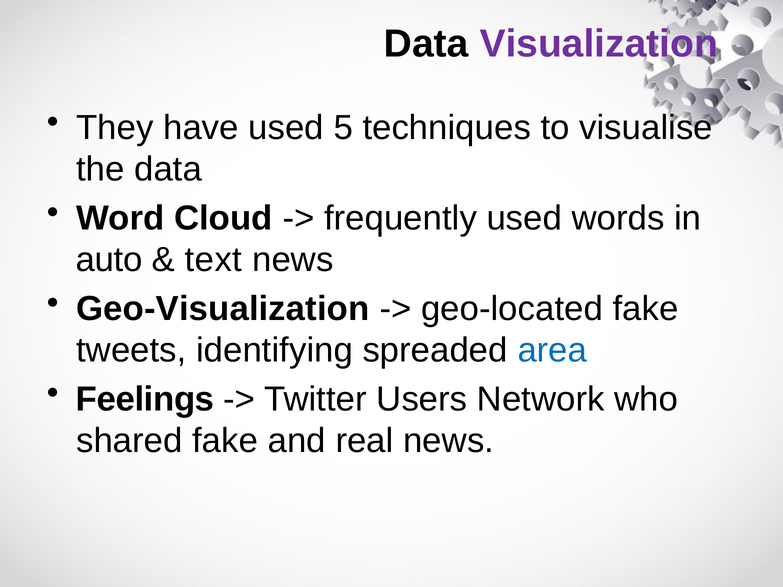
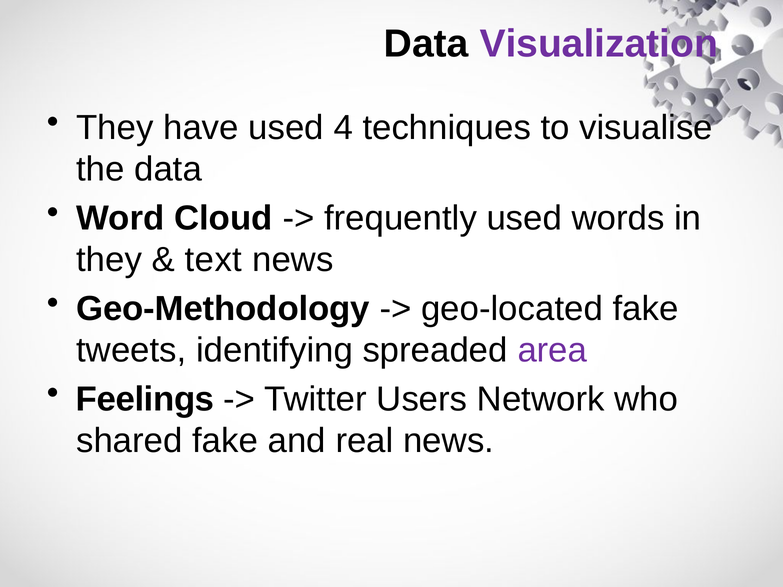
5: 5 -> 4 (343, 128)
auto: auto -> they (109, 260)
Geo-Visualization: Geo-Visualization -> Geo-Methodology (223, 309)
area colour: blue -> purple (552, 351)
